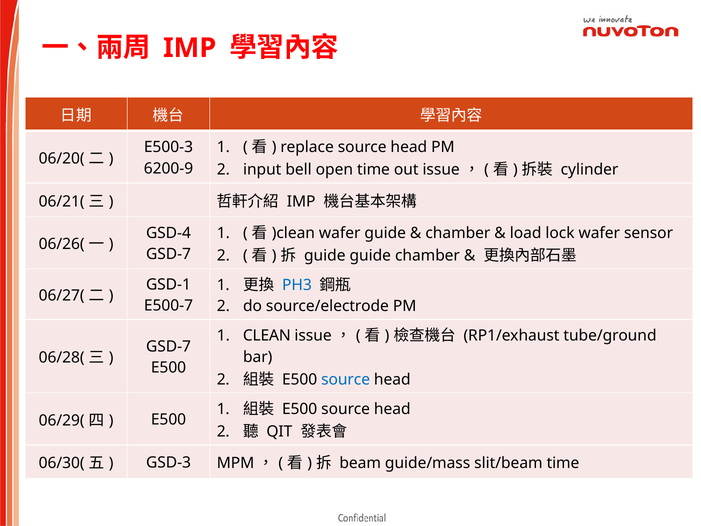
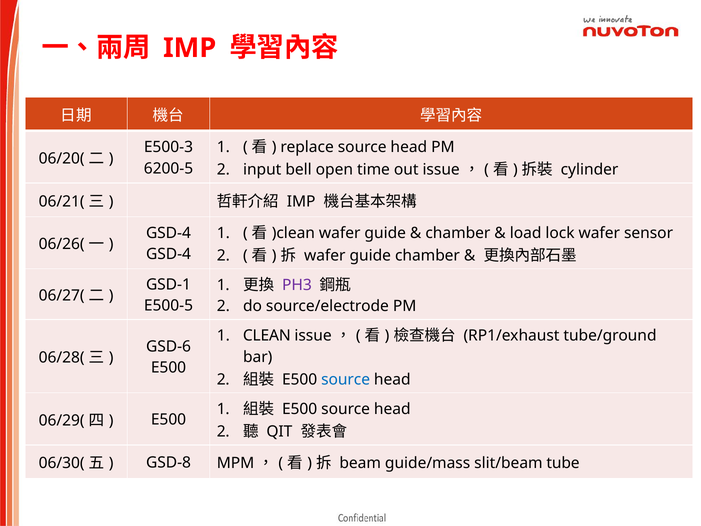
6200-9: 6200-9 -> 6200-5 (168, 168)
GSD-7: GSD-7 -> GSD-4 (169, 254)
guide: guide -> wafer (325, 255)
PH3 colour: blue -> purple (297, 285)
E500-7: E500-7 -> E500-5 (169, 305)
GSD-7: GSD-7 -> GSD-6 (169, 346)
GSD-3: GSD-3 -> GSD-8 (169, 462)
slit/beam time: time -> tube (563, 463)
